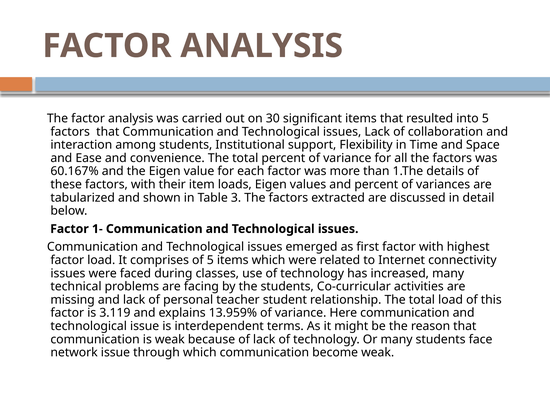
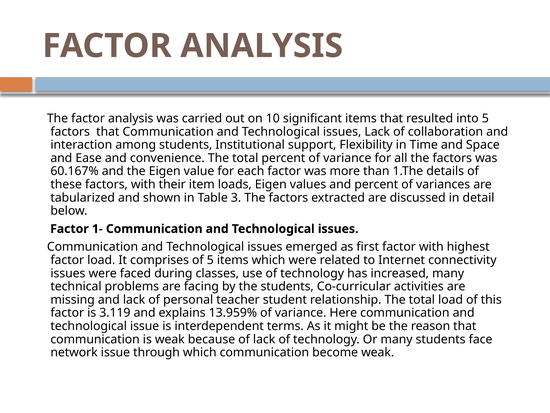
30: 30 -> 10 (273, 118)
